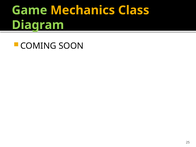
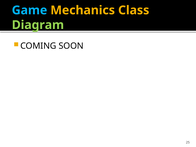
Game colour: light green -> light blue (29, 10)
